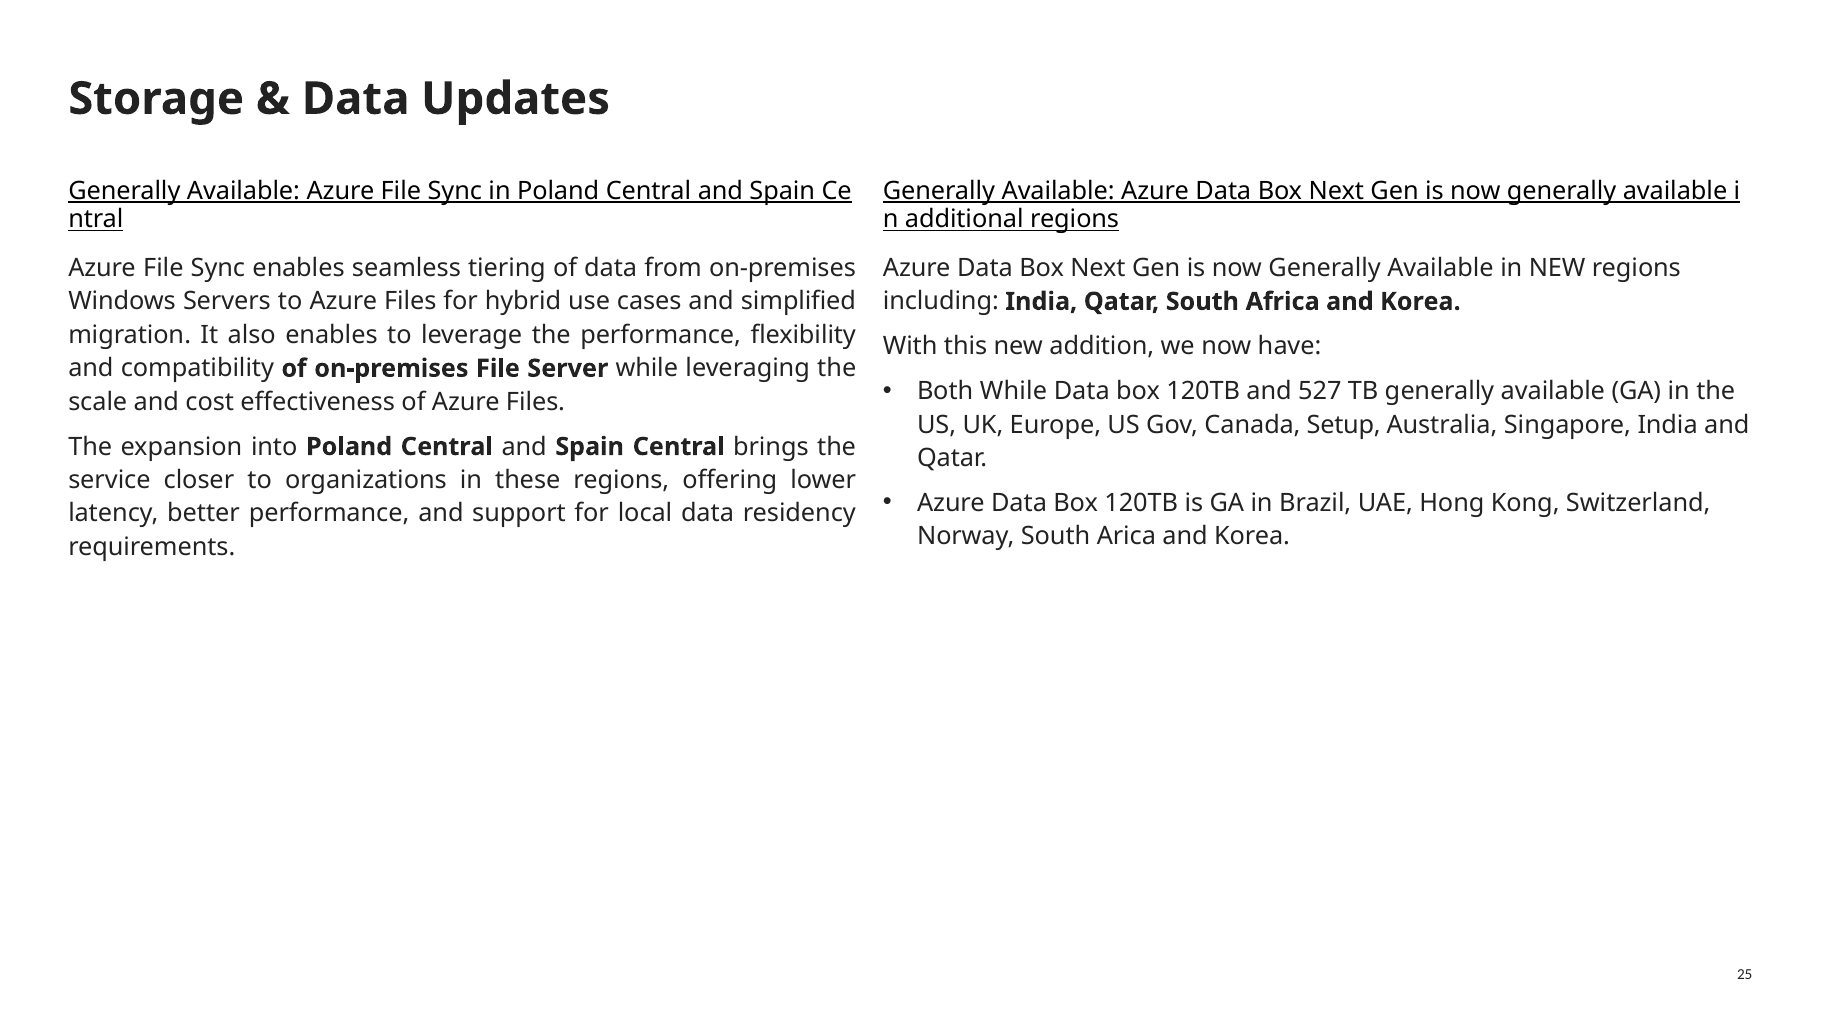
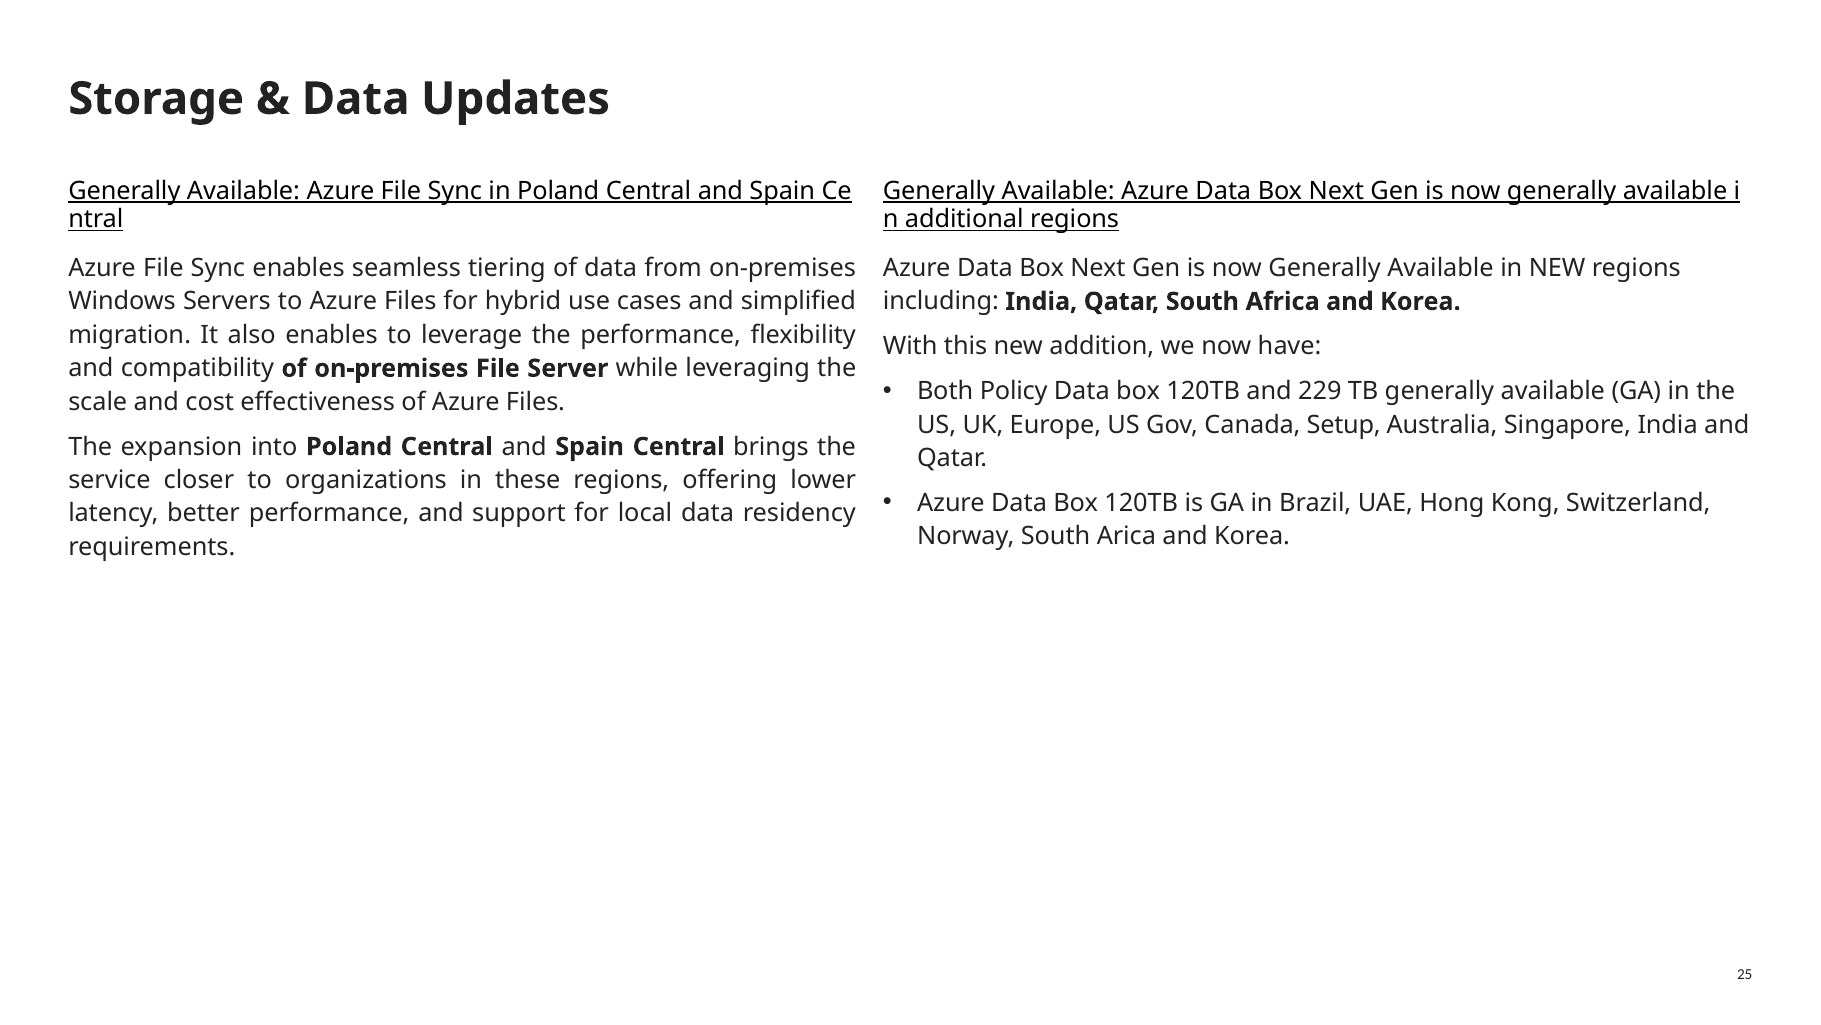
Both While: While -> Policy (1014, 391)
527: 527 -> 229 (1320, 391)
